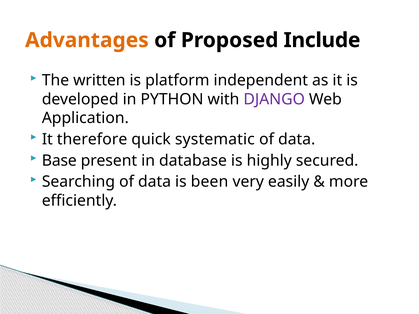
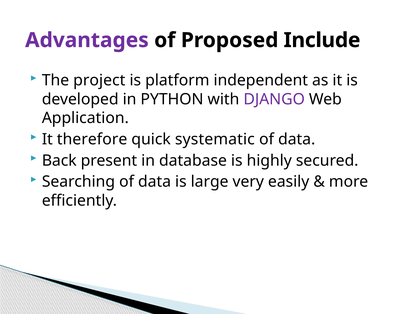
Advantages colour: orange -> purple (87, 40)
written: written -> project (99, 80)
Base: Base -> Back (59, 161)
been: been -> large (210, 182)
